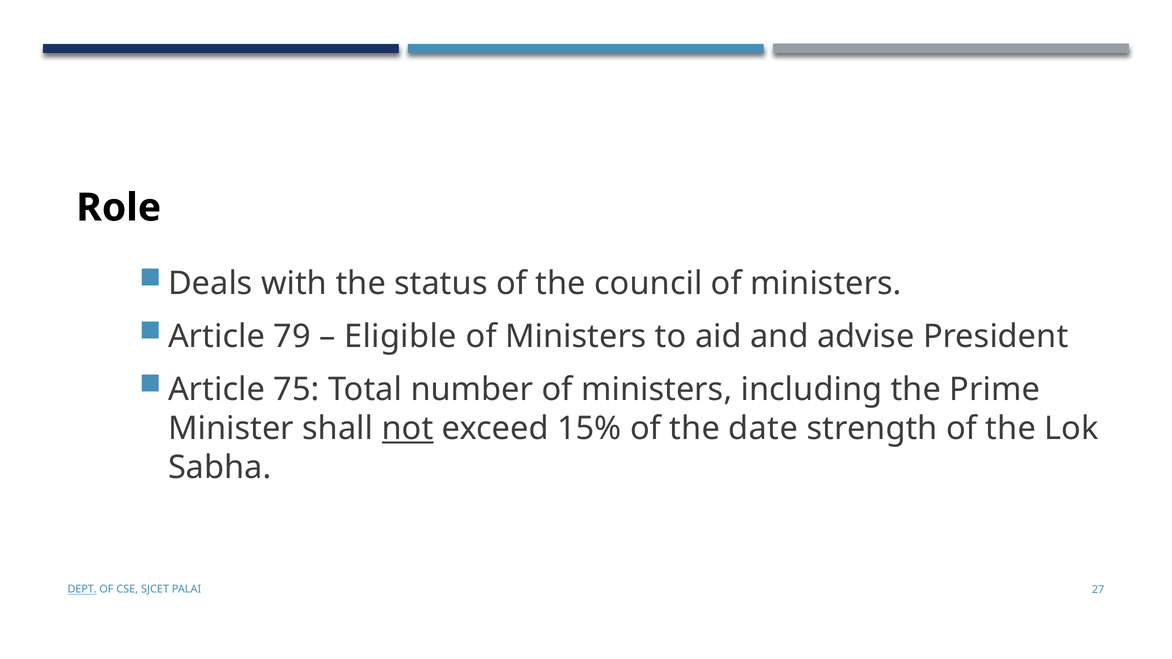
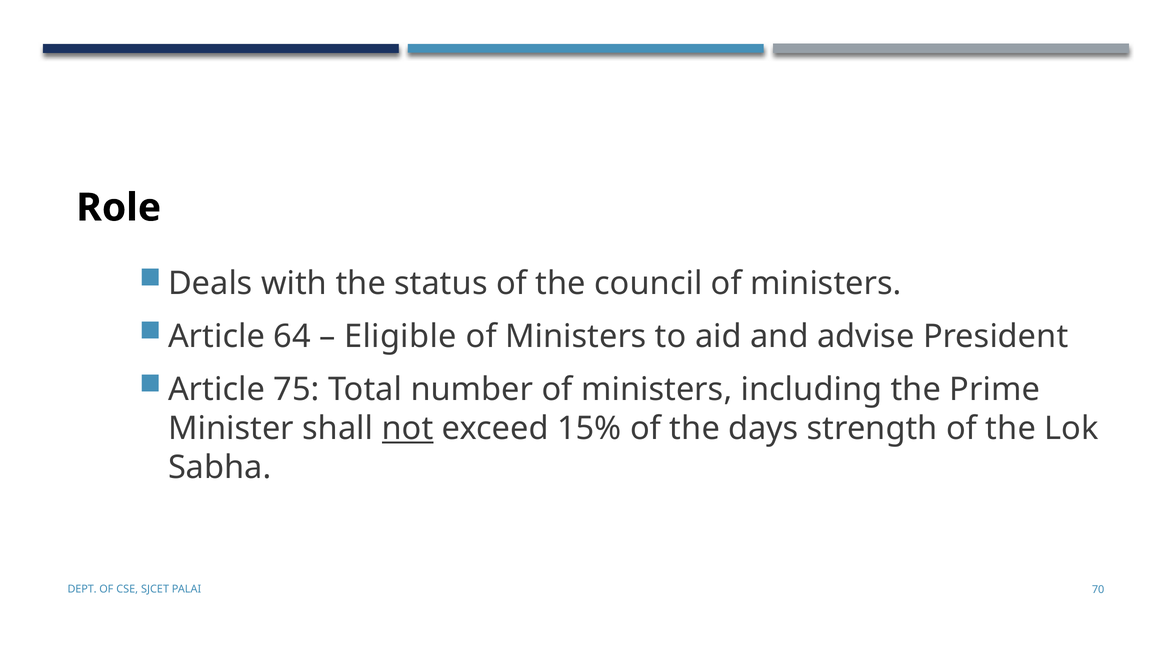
79: 79 -> 64 (292, 337)
date: date -> days (763, 429)
DEPT underline: present -> none (82, 590)
27: 27 -> 70 (1098, 590)
